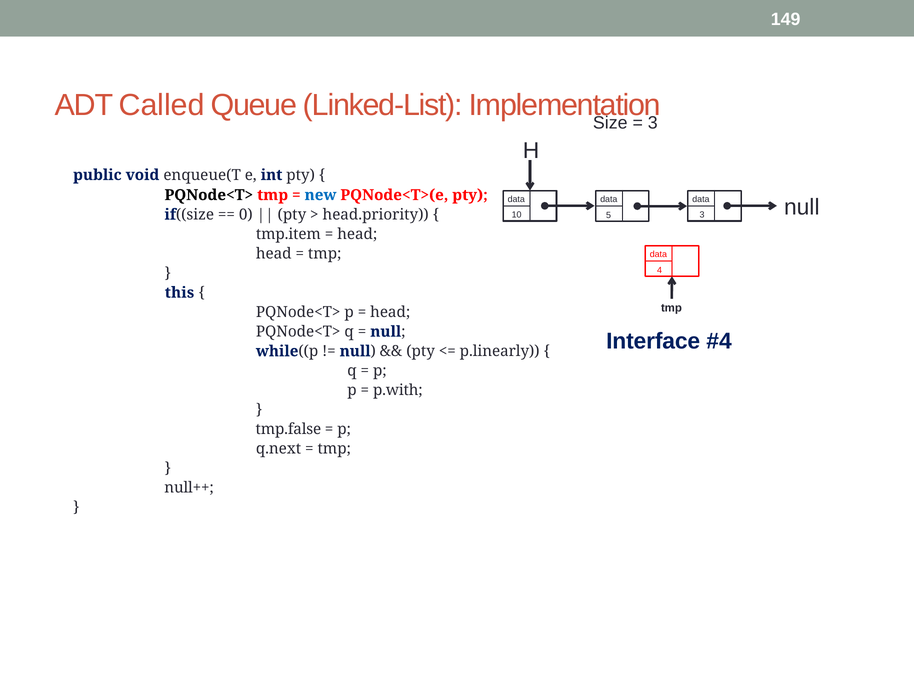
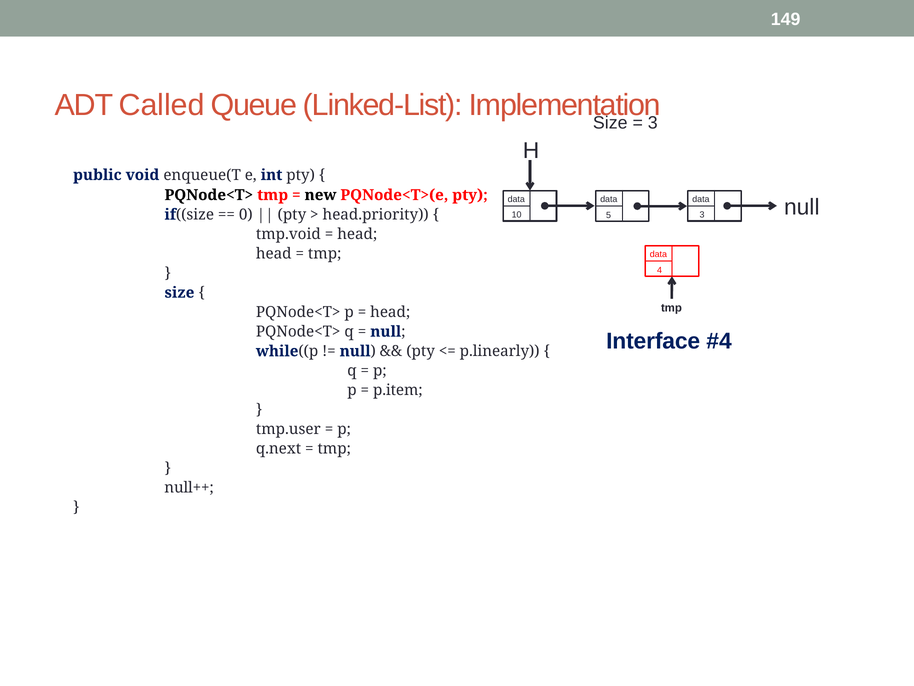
new colour: blue -> black (321, 195)
tmp.item: tmp.item -> tmp.void (288, 234)
this: this -> size (179, 292)
p.with: p.with -> p.item (398, 390)
tmp.false: tmp.false -> tmp.user (288, 429)
